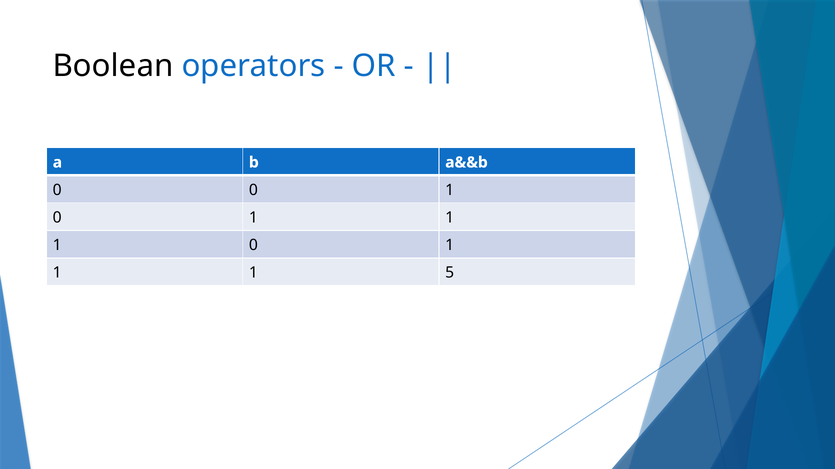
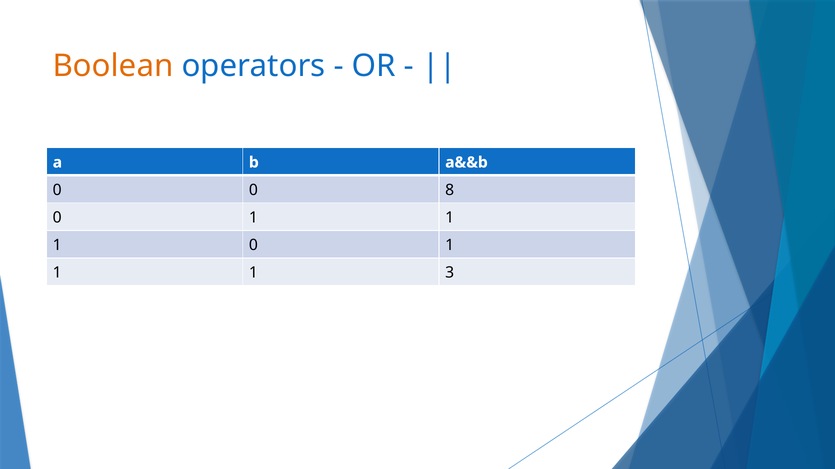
Boolean colour: black -> orange (113, 66)
0 0 1: 1 -> 8 (450, 190)
5: 5 -> 3 (450, 273)
